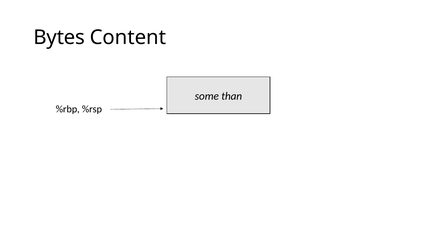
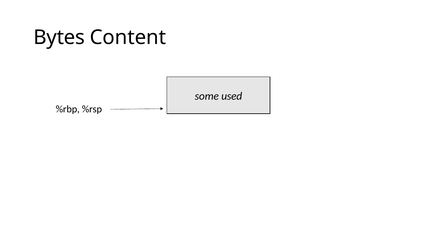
than: than -> used (232, 96)
